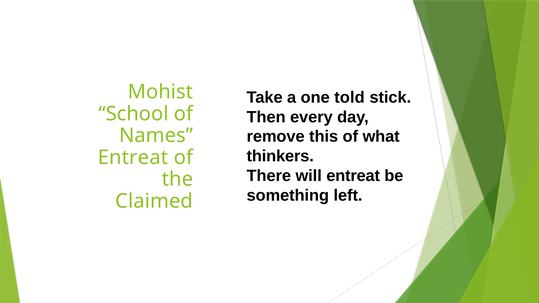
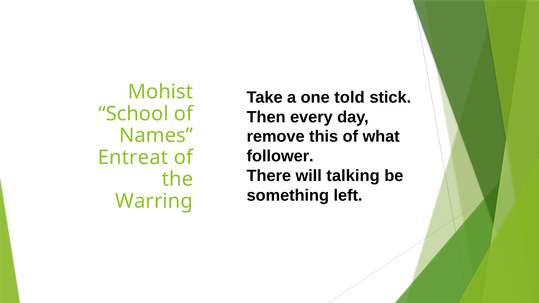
thinkers: thinkers -> follower (280, 156)
will entreat: entreat -> talking (353, 176)
Claimed: Claimed -> Warring (154, 201)
